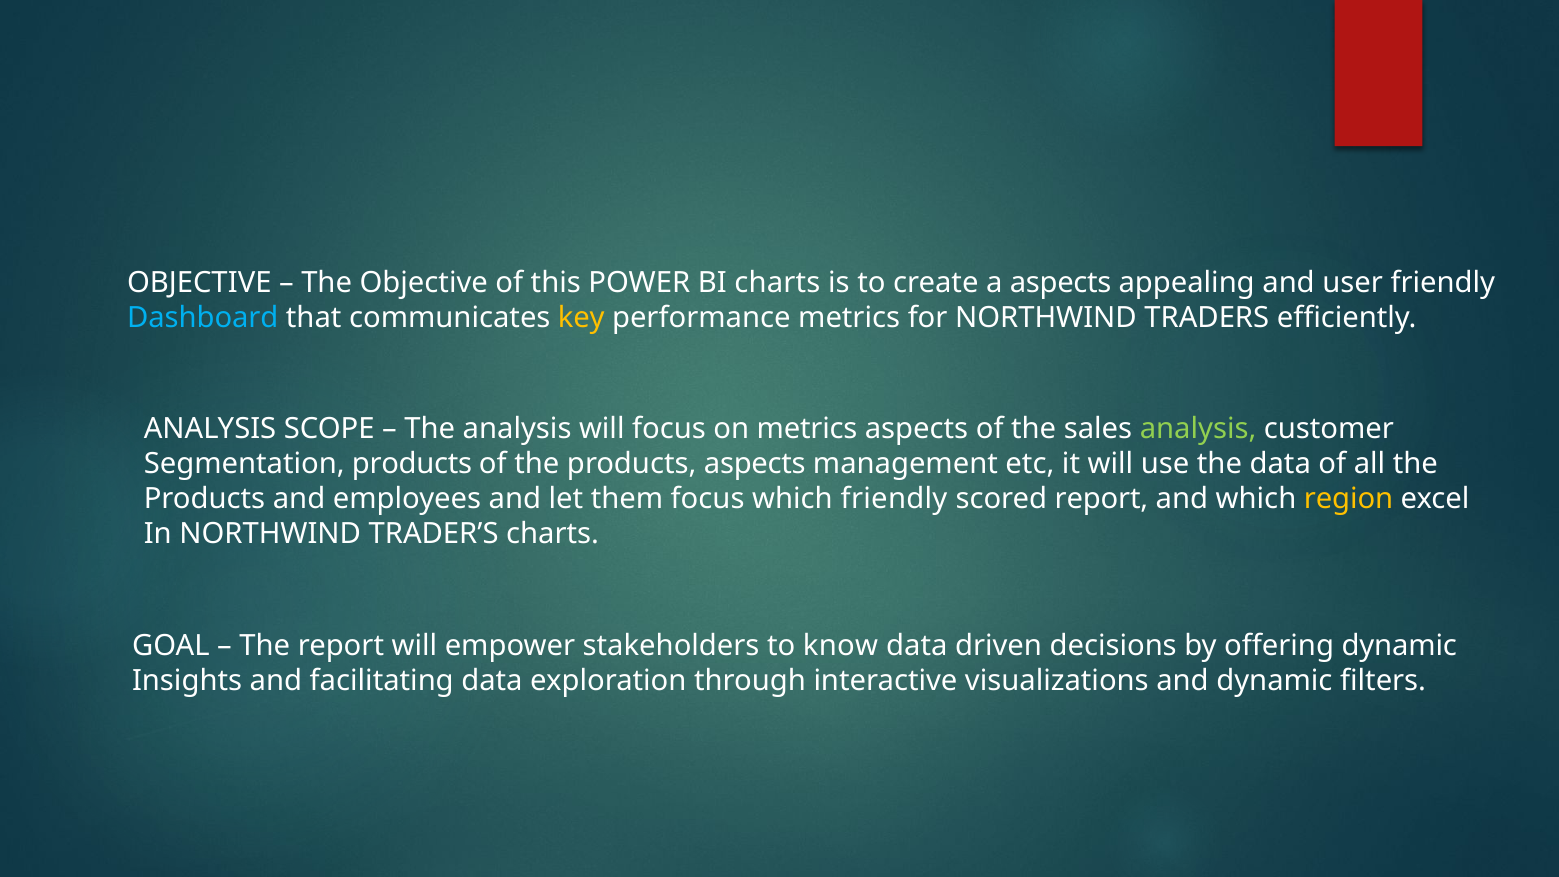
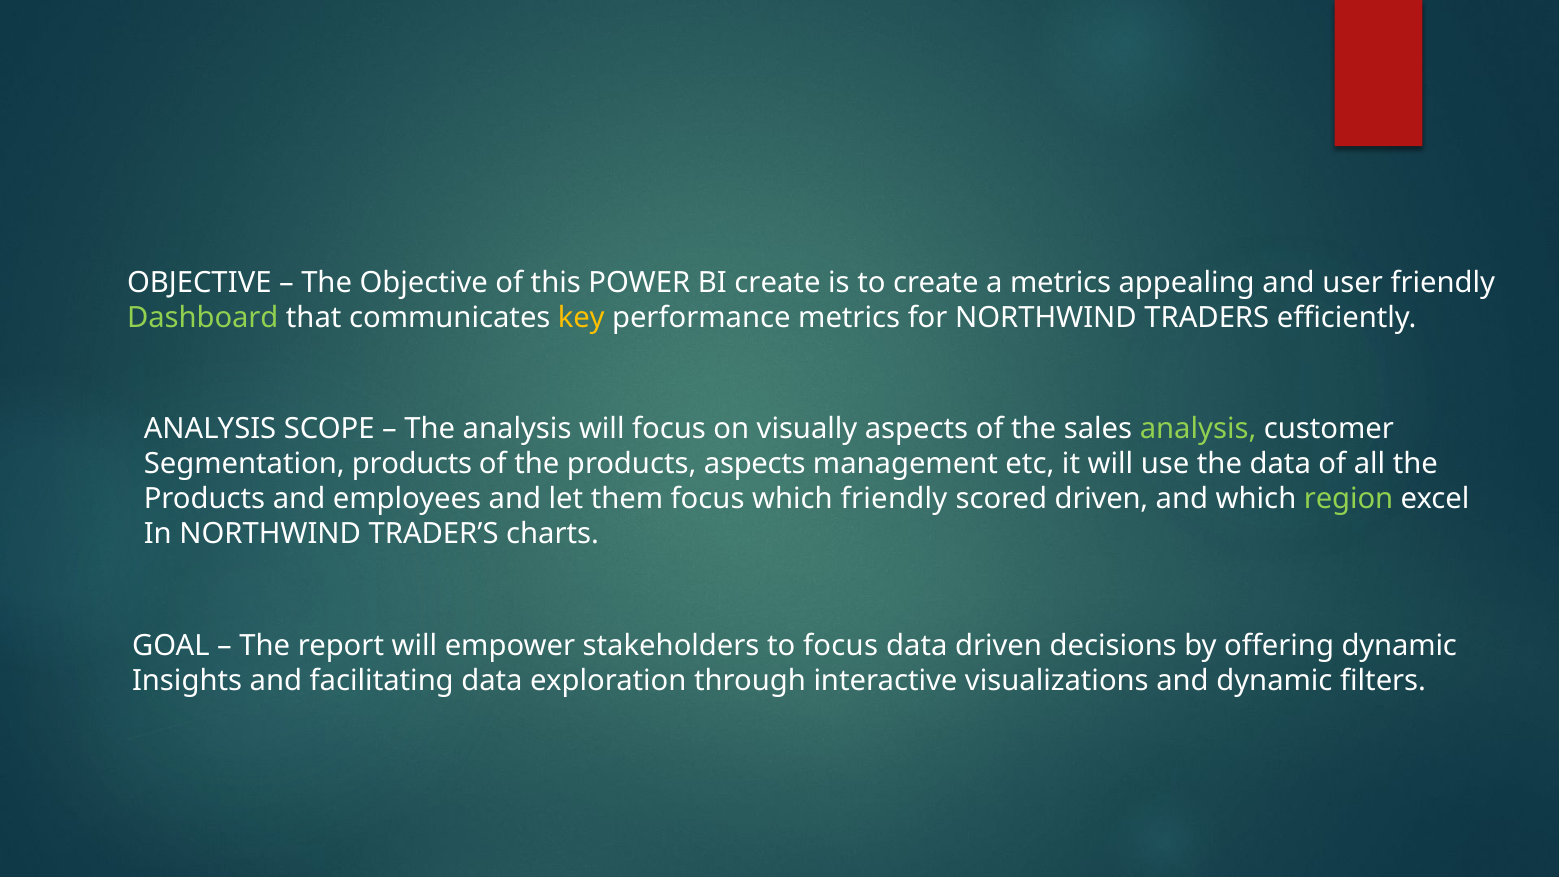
BI charts: charts -> create (777, 283)
a aspects: aspects -> metrics (1061, 283)
Dashboard colour: light blue -> light green (203, 318)
on metrics: metrics -> visually (807, 429)
scored report: report -> driven (1102, 499)
region colour: yellow -> light green (1348, 499)
to know: know -> focus (841, 646)
